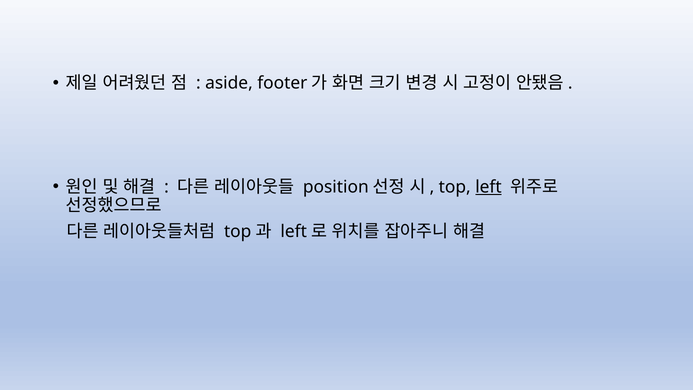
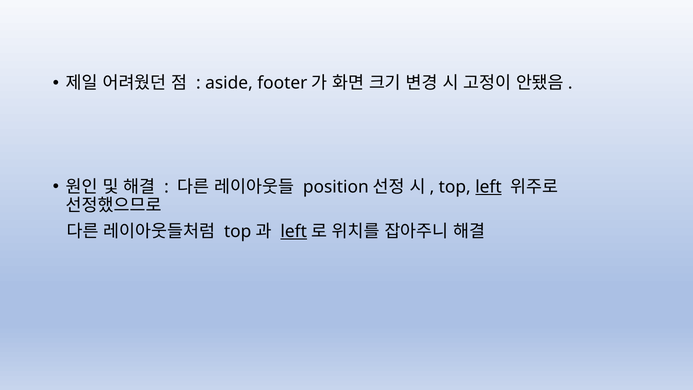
left underline: none -> present (294, 231)
